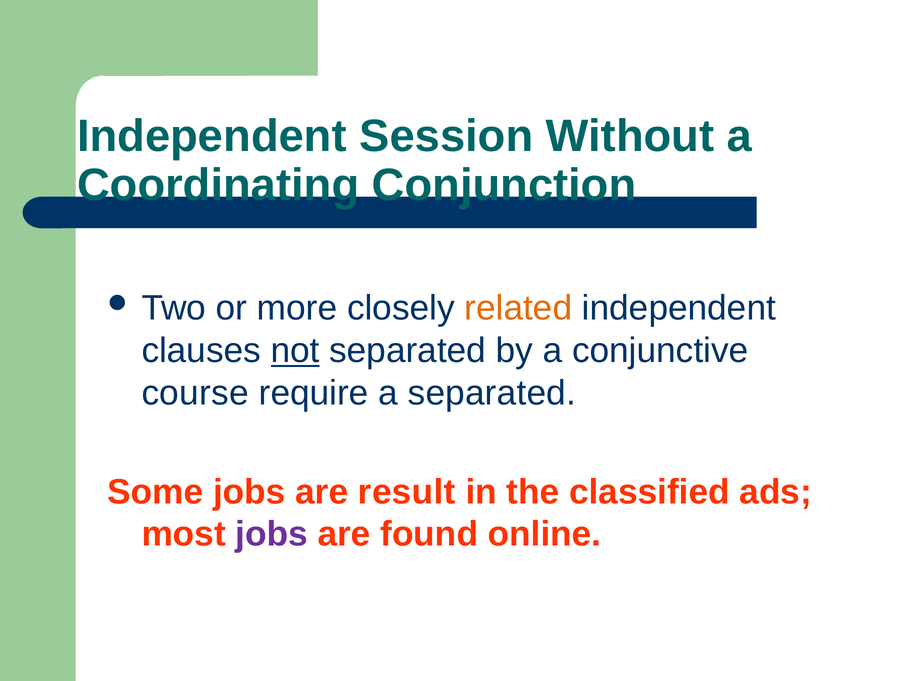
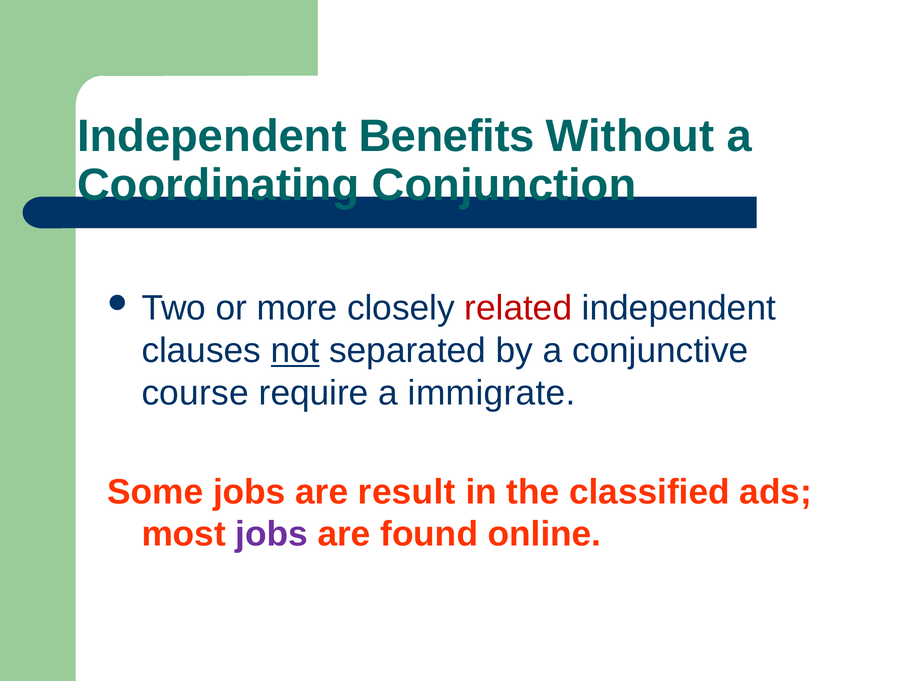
Session: Session -> Benefits (447, 136)
related colour: orange -> red (518, 308)
a separated: separated -> immigrate (492, 393)
